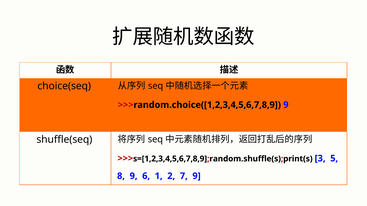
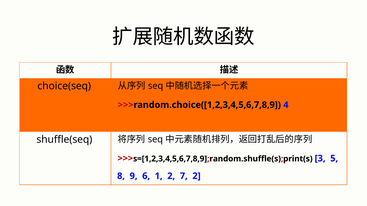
>>>random.choice([1,2,3,4,5,6,7,8,9 9: 9 -> 4 (286, 105)
7 9: 9 -> 2 (197, 176)
